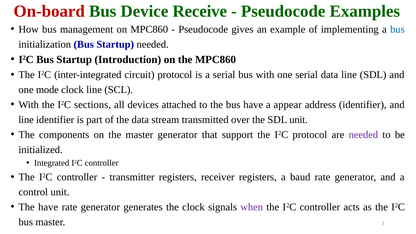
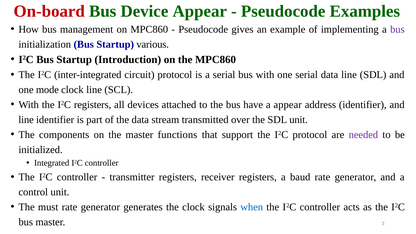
Device Receive: Receive -> Appear (200, 11)
bus colour: blue -> purple (397, 29)
Startup needed: needed -> various (153, 44)
I2C sections: sections -> registers (93, 105)
master generator: generator -> functions (178, 135)
The have: have -> must (48, 207)
when colour: purple -> blue (252, 207)
